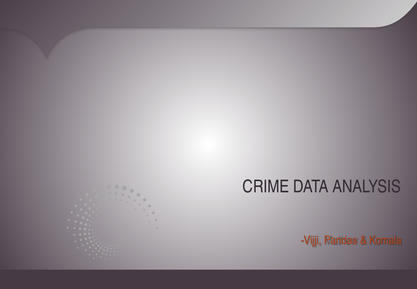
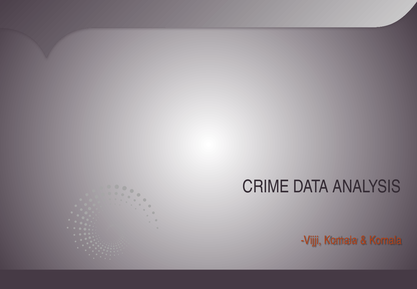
Vijji Pandas: Pandas -> Komala (341, 240)
